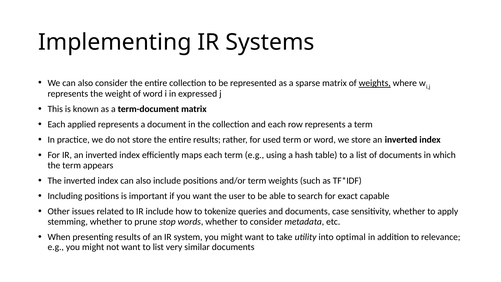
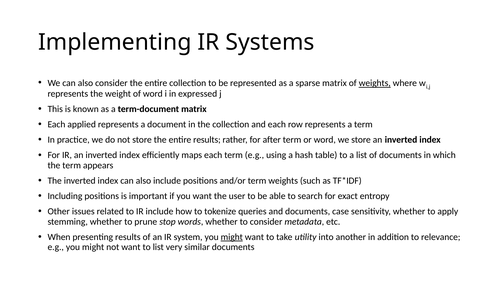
used: used -> after (272, 140)
capable: capable -> entropy (375, 196)
might underline: none -> present (232, 237)
optimal: optimal -> another (351, 237)
